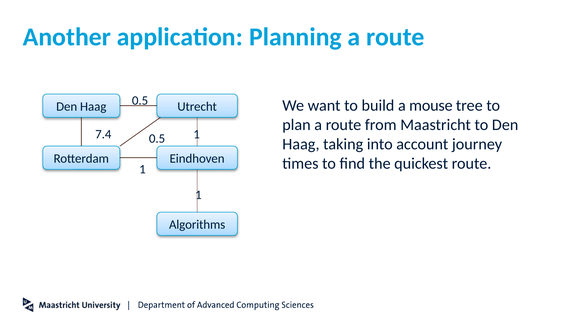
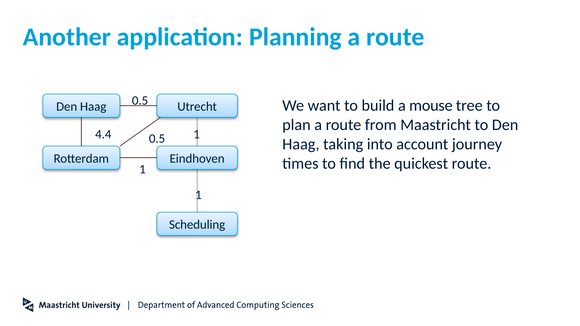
7.4: 7.4 -> 4.4 (103, 134)
Algorithms: Algorithms -> Scheduling (197, 225)
